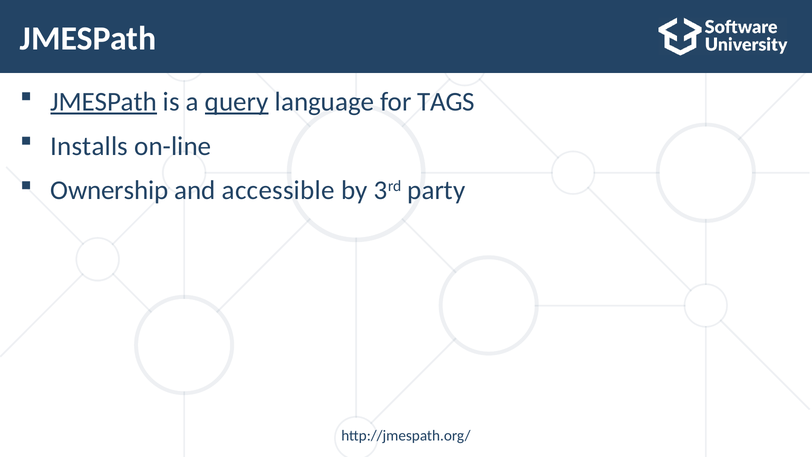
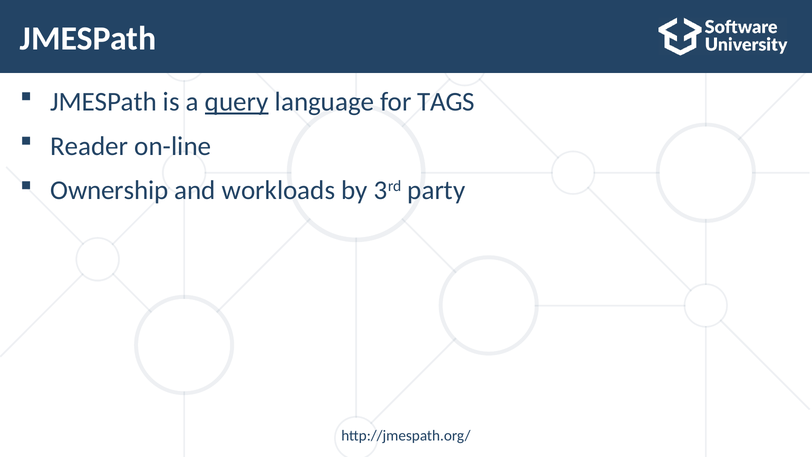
JMESPath underline: present -> none (104, 102)
Installs: Installs -> Reader (89, 146)
accessible: accessible -> workloads (278, 190)
